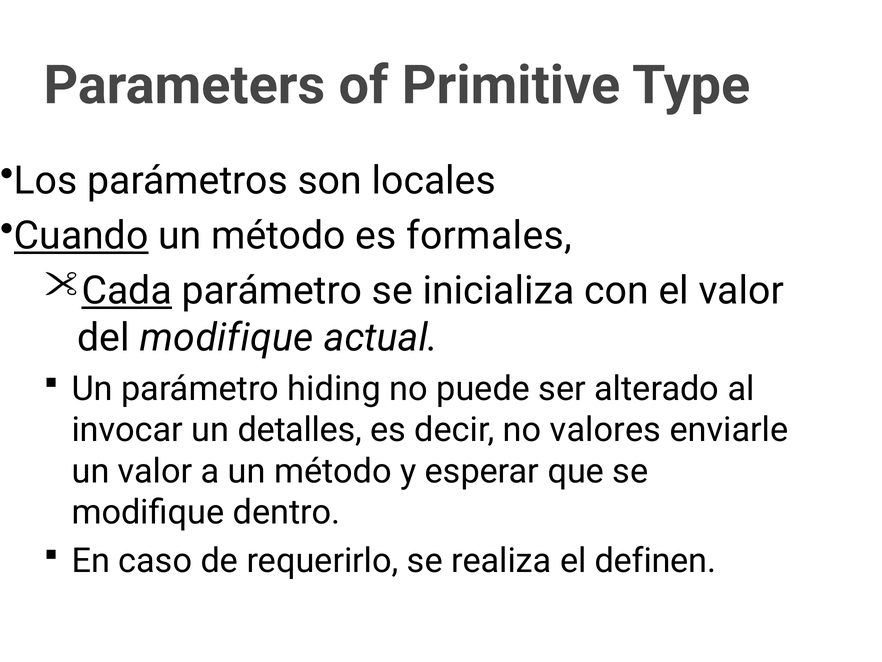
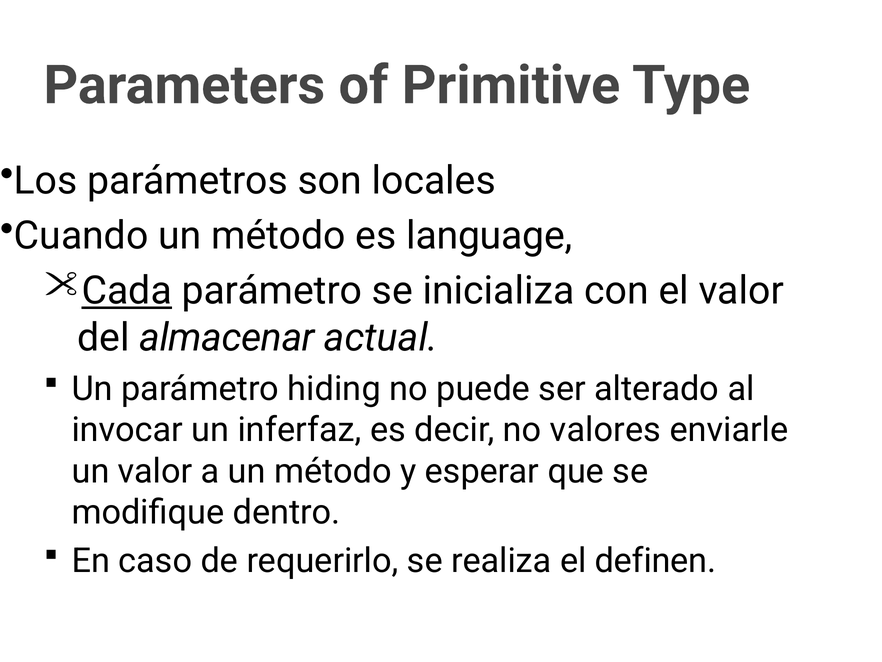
Cuando underline: present -> none (81, 236)
formales: formales -> language (489, 236)
del modifique: modifique -> almacenar (227, 338)
detalles: detalles -> inferfaz (300, 430)
